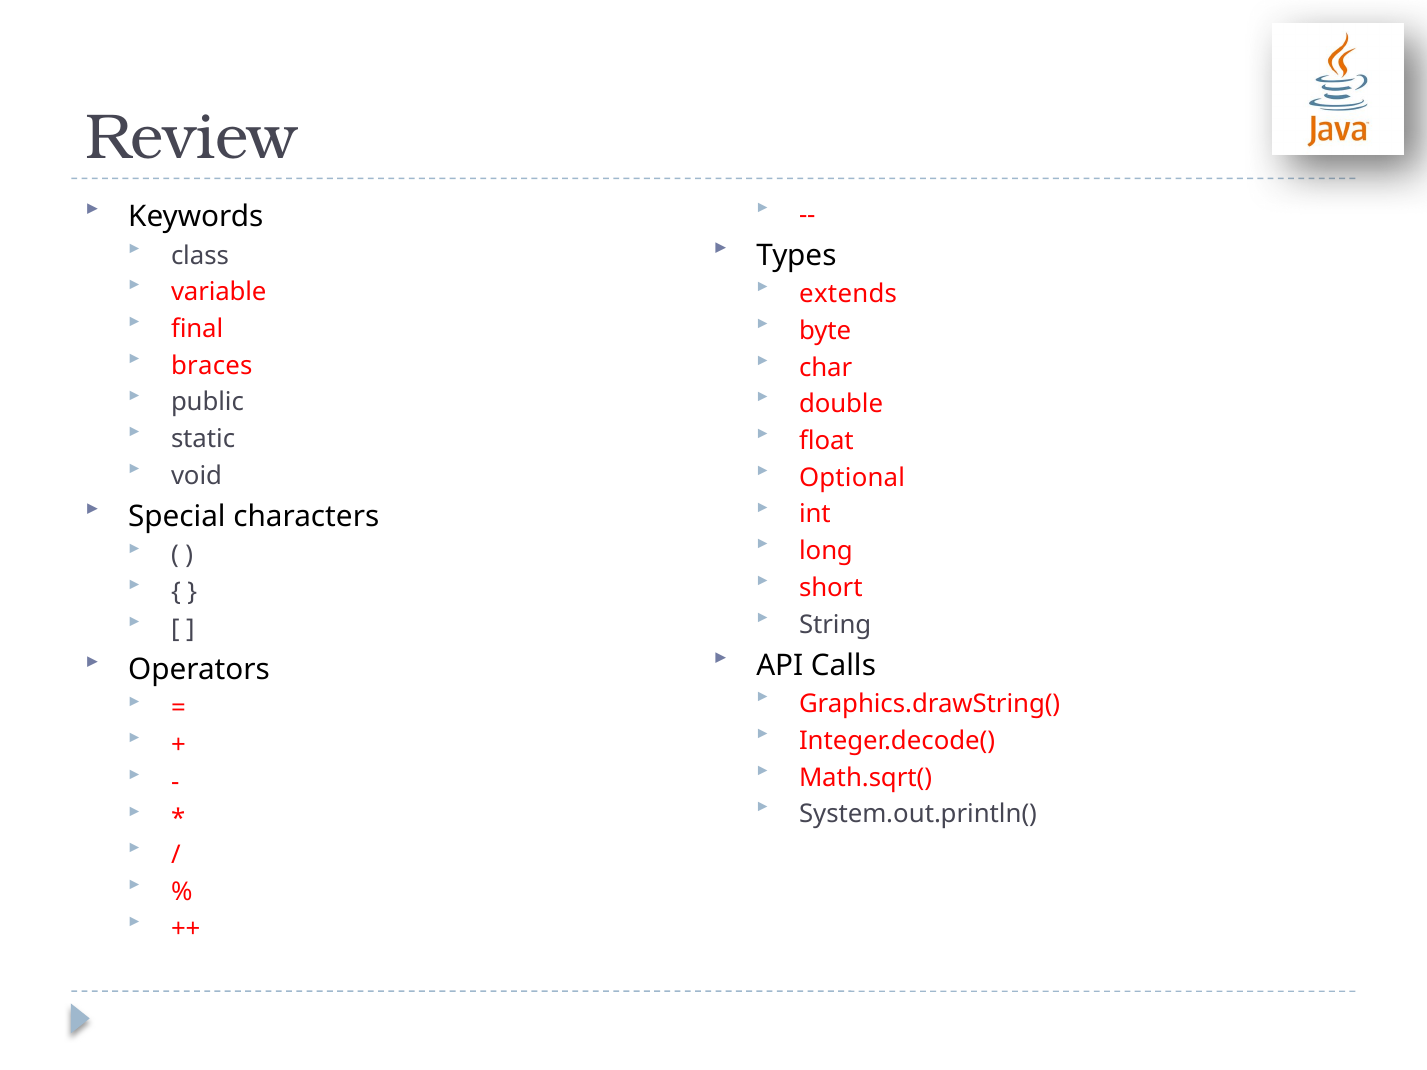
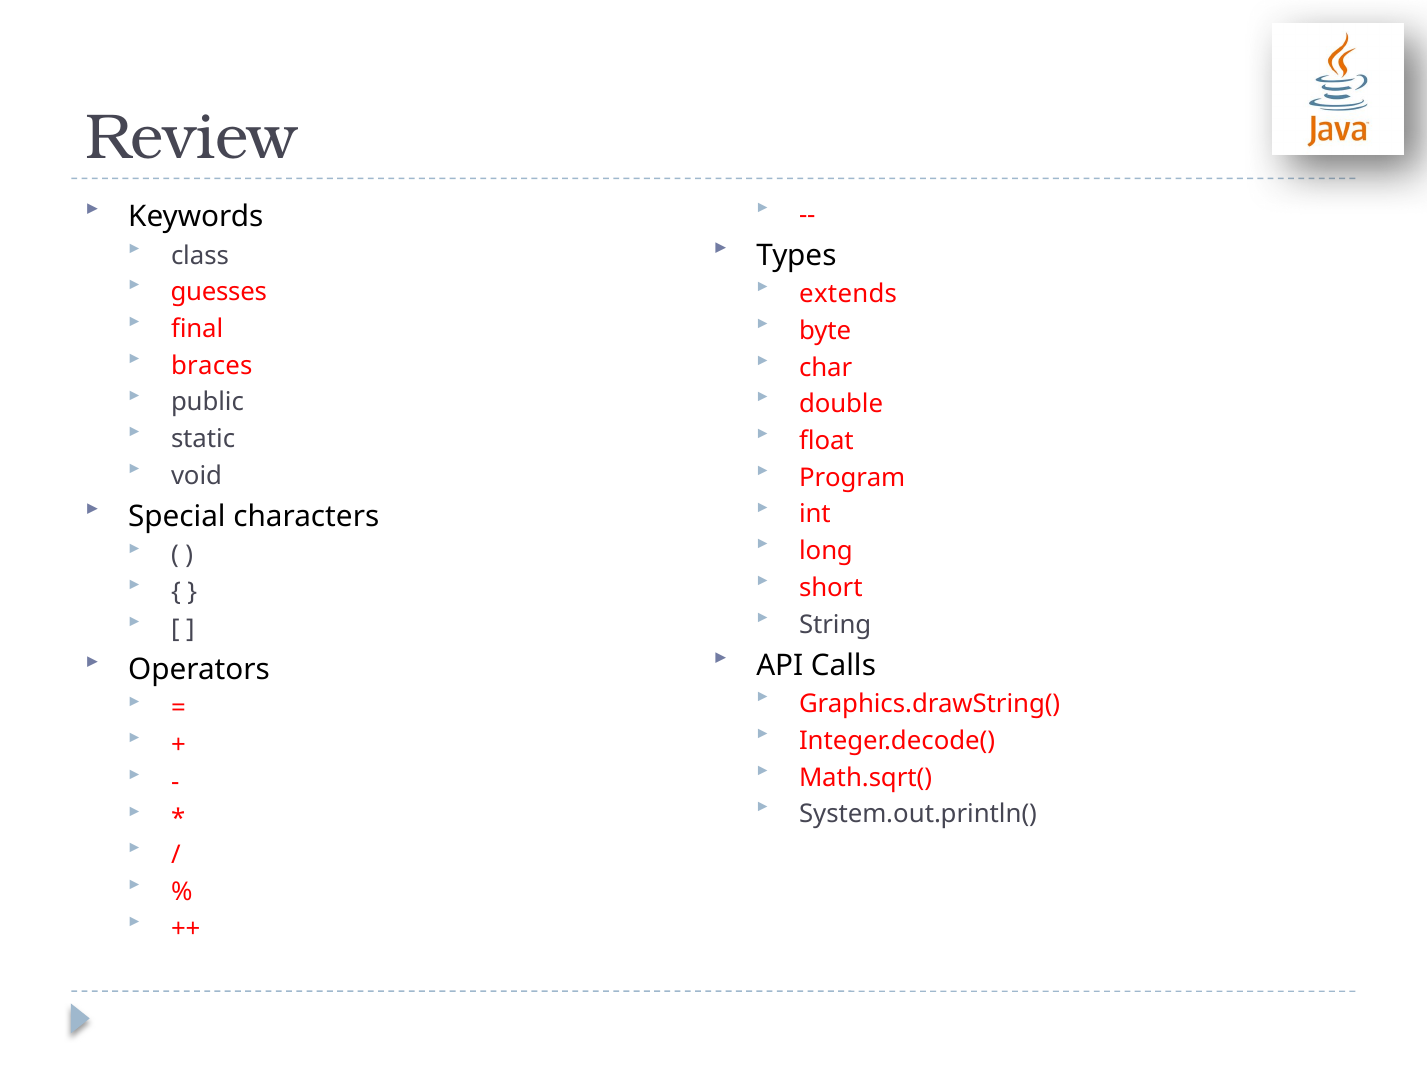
variable: variable -> guesses (219, 292)
Optional: Optional -> Program (852, 478)
